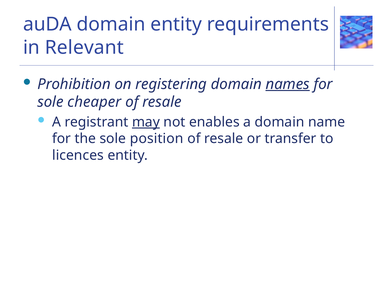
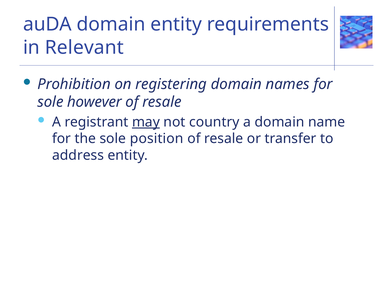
names underline: present -> none (288, 84)
cheaper: cheaper -> however (95, 102)
enables: enables -> country (214, 122)
licences: licences -> address (78, 155)
